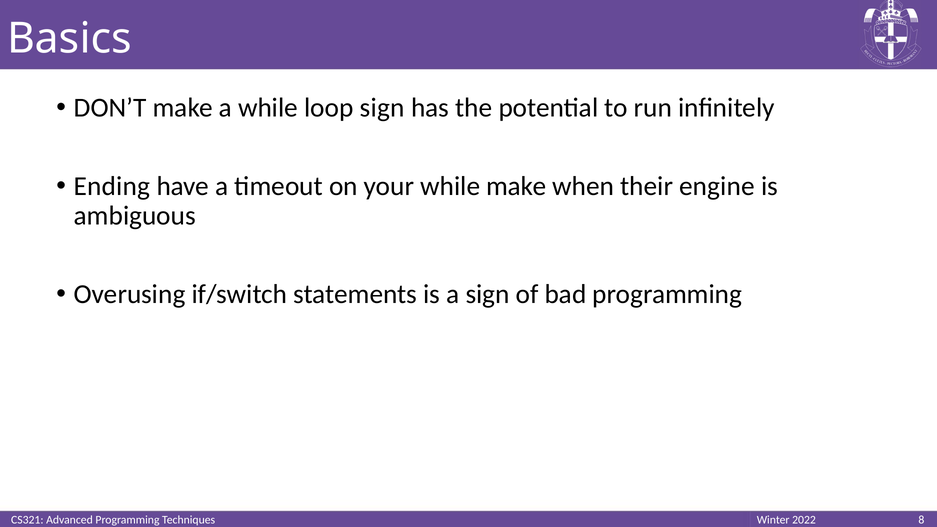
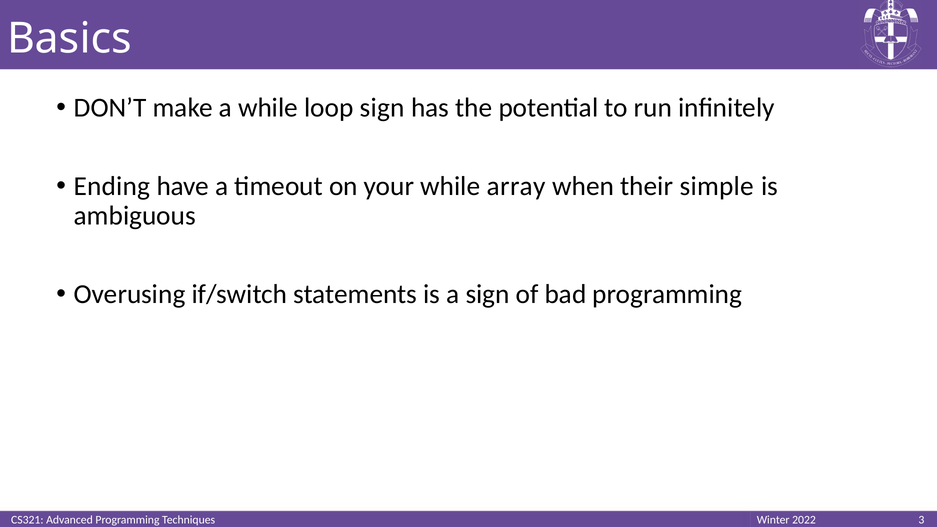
while make: make -> array (516, 186)
engine: engine -> simple (717, 186)
8: 8 -> 3 (921, 520)
